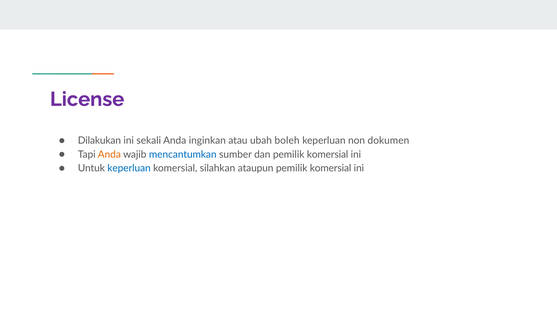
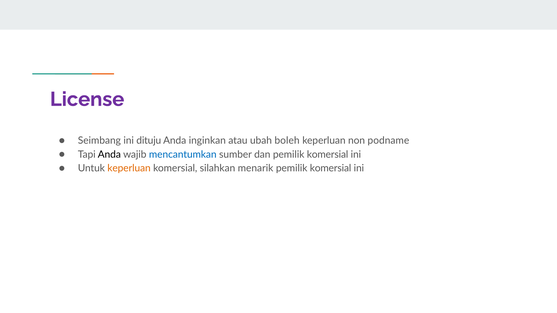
Dilakukan: Dilakukan -> Seimbang (99, 141)
sekali: sekali -> dituju (149, 141)
dokumen: dokumen -> podname (388, 141)
Anda colour: orange -> black (109, 155)
keperluan colour: blue -> orange (129, 169)
ataupun: ataupun -> menarik (256, 169)
